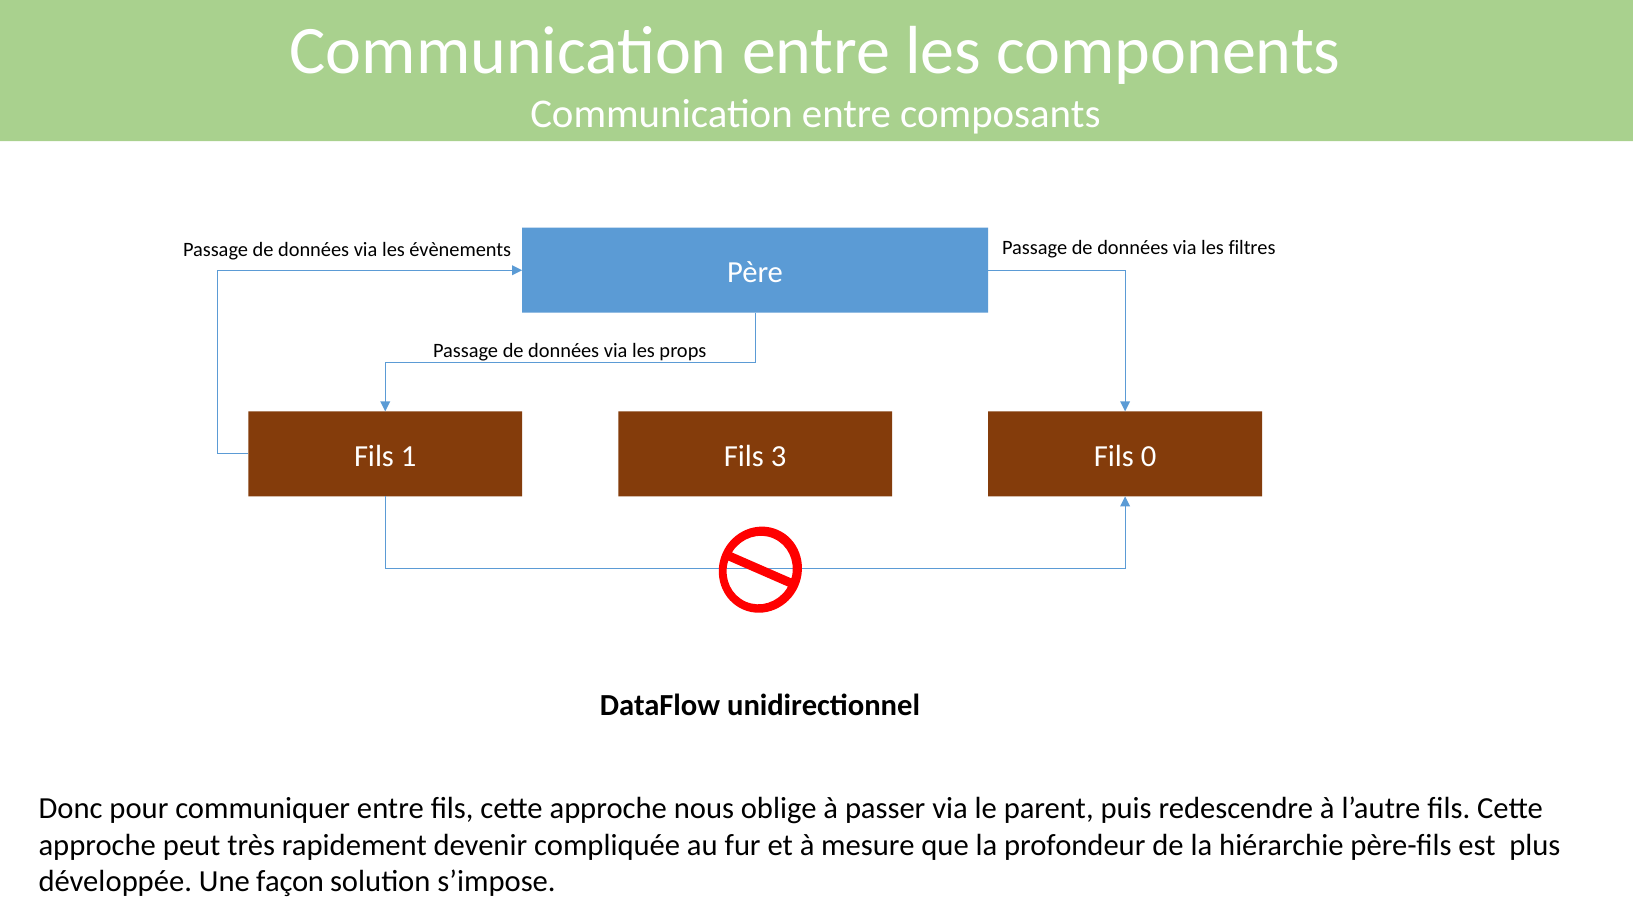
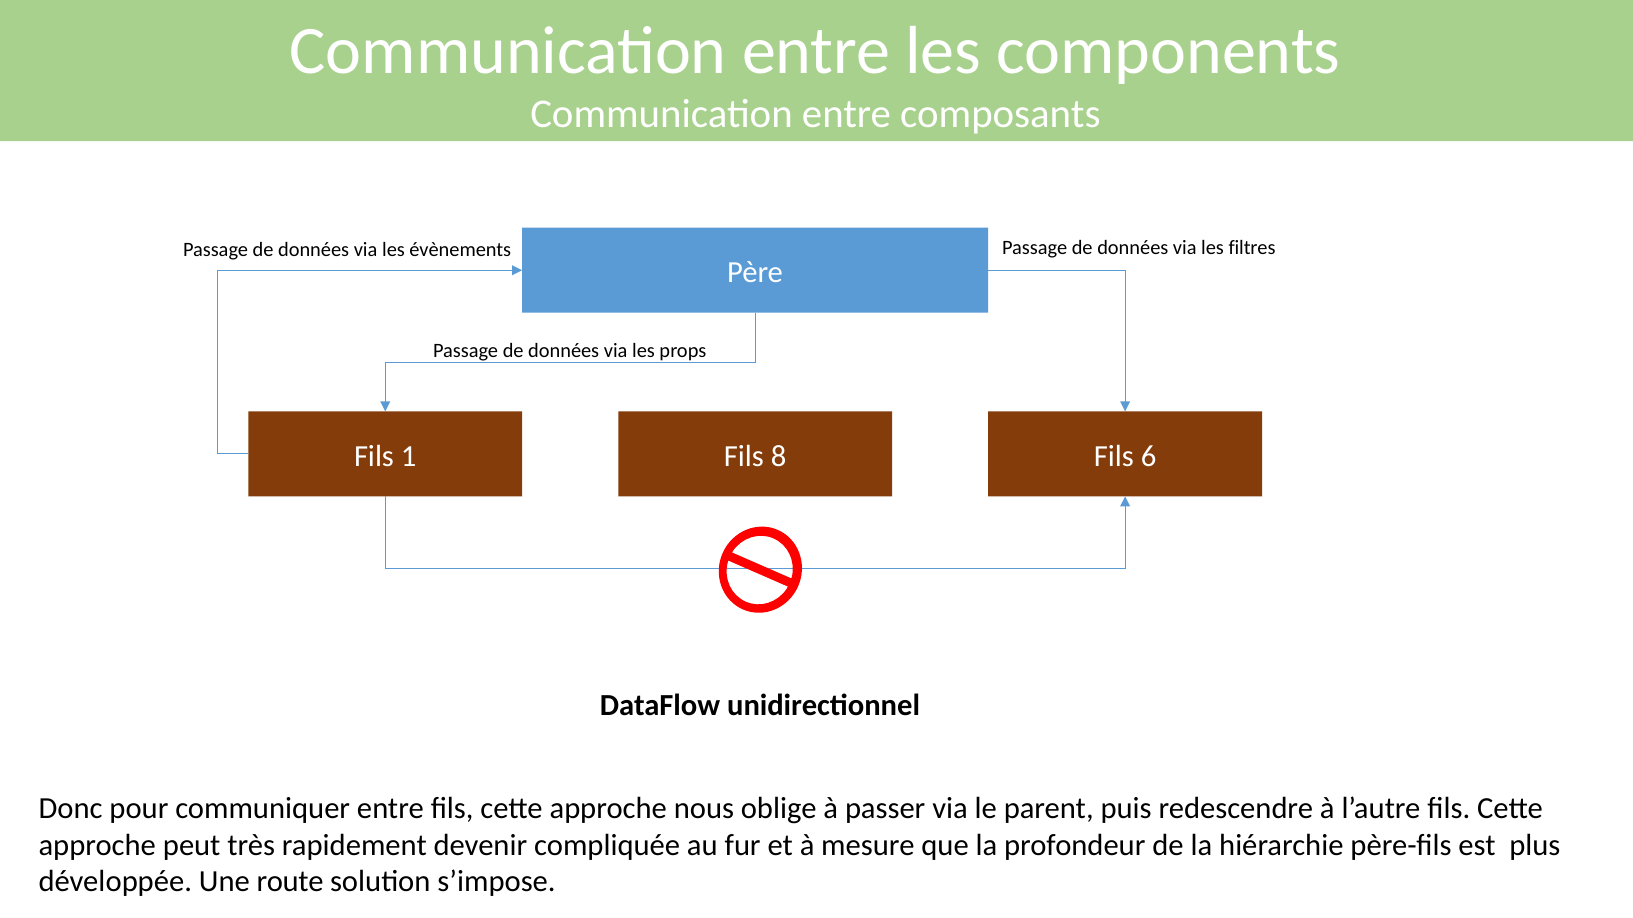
3: 3 -> 8 (779, 456)
0: 0 -> 6 (1149, 456)
façon: façon -> route (290, 882)
